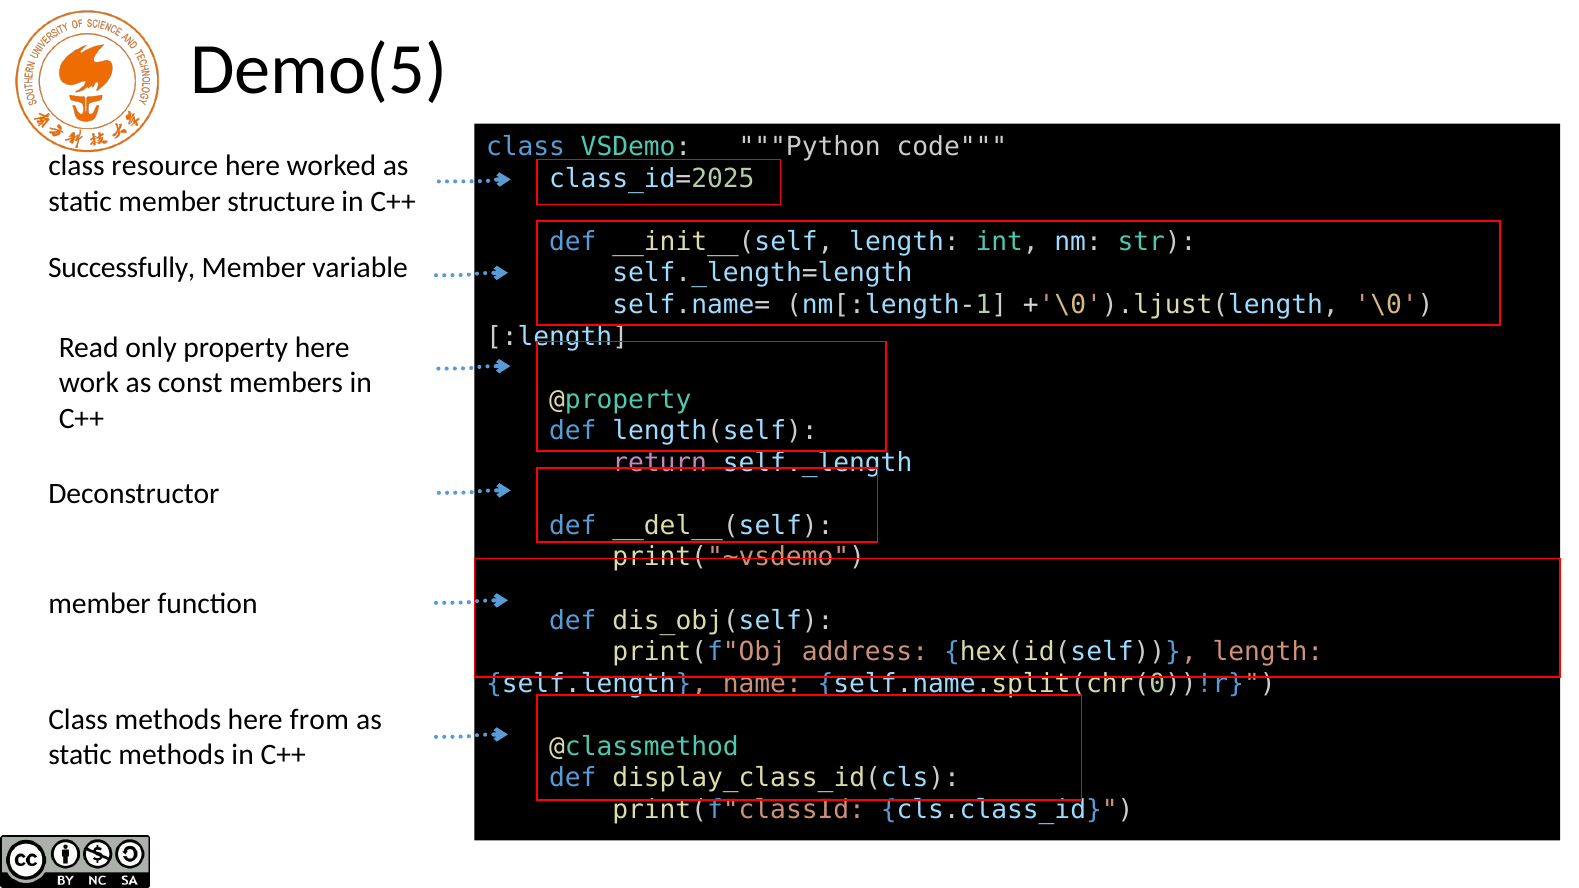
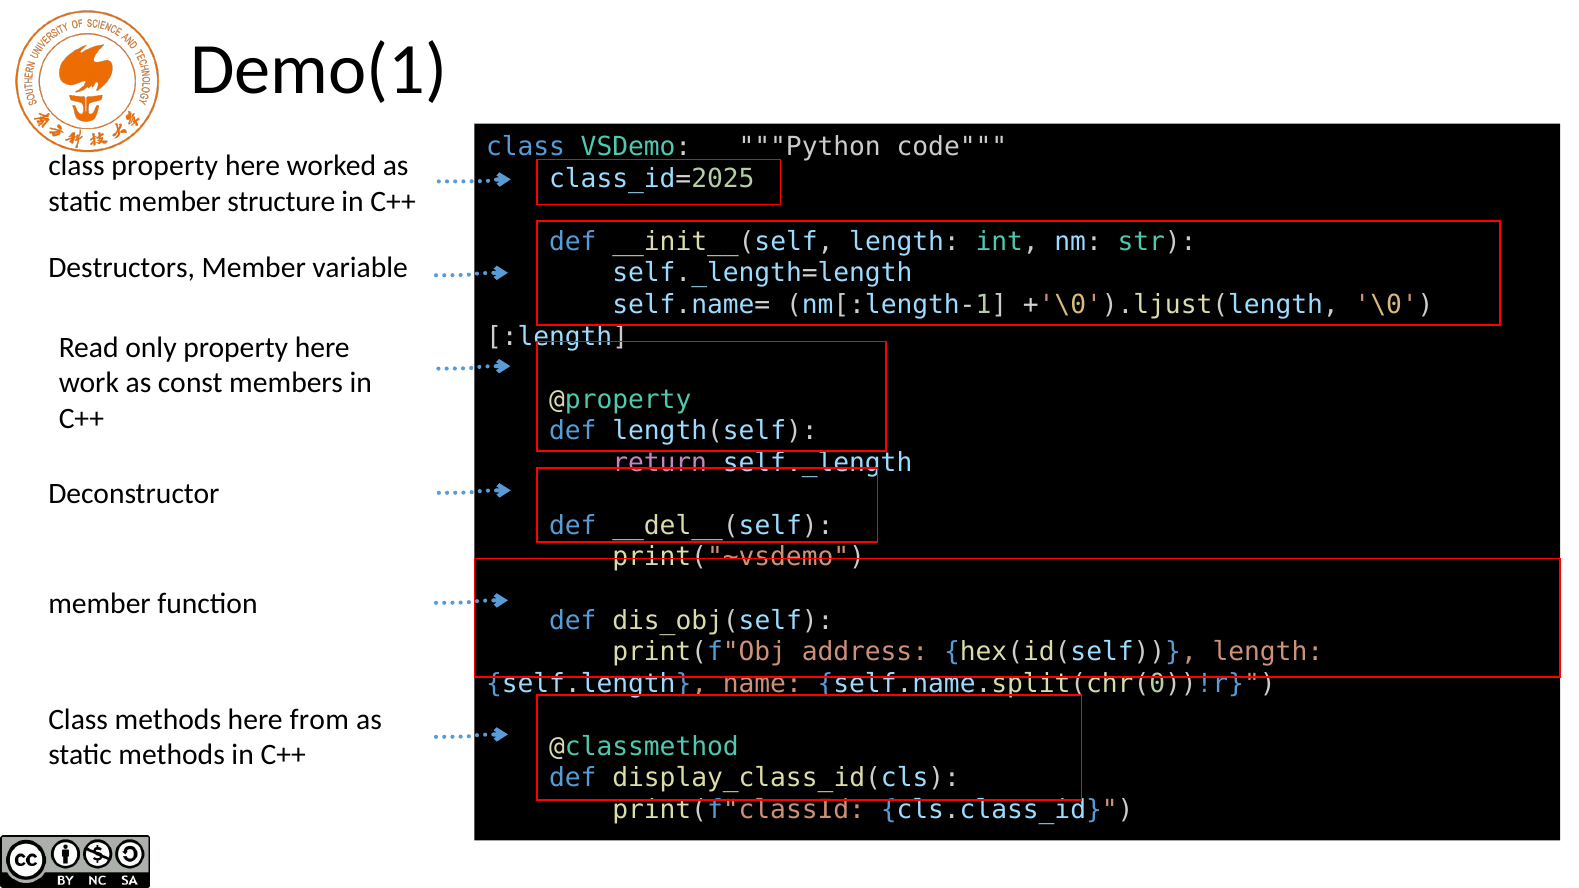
Demo(5: Demo(5 -> Demo(1 (319, 69)
class resource: resource -> property (165, 166)
Successfully: Successfully -> Destructors (122, 267)
